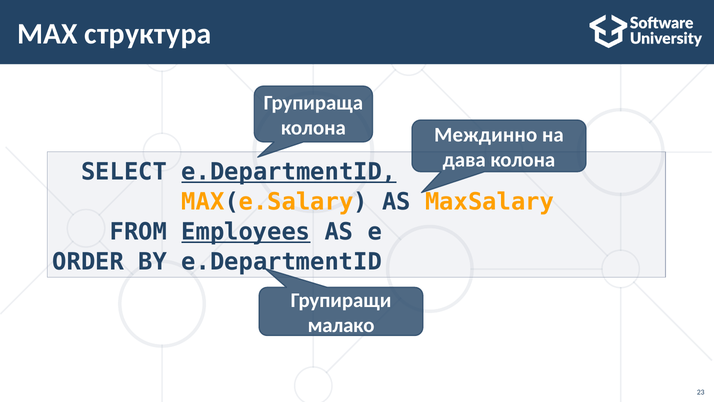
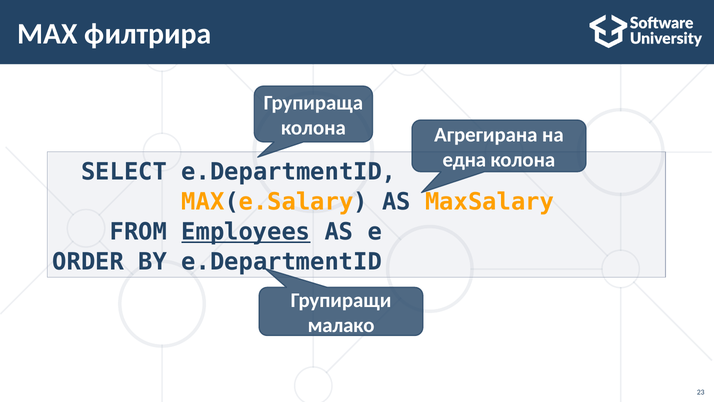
структура: структура -> филтрира (148, 34)
Междинно: Междинно -> Агрегирана (486, 135)
дава: дава -> една (464, 160)
e.DepartmentID underline: present -> none (289, 172)
